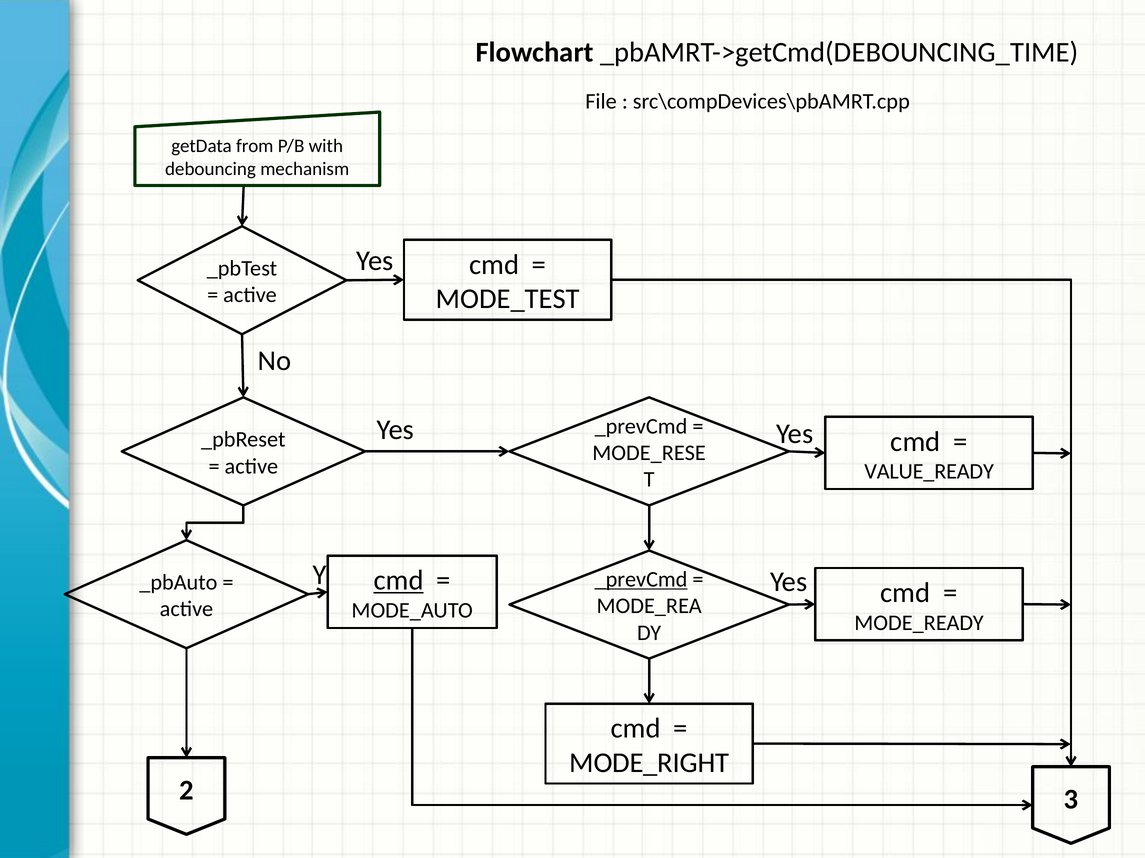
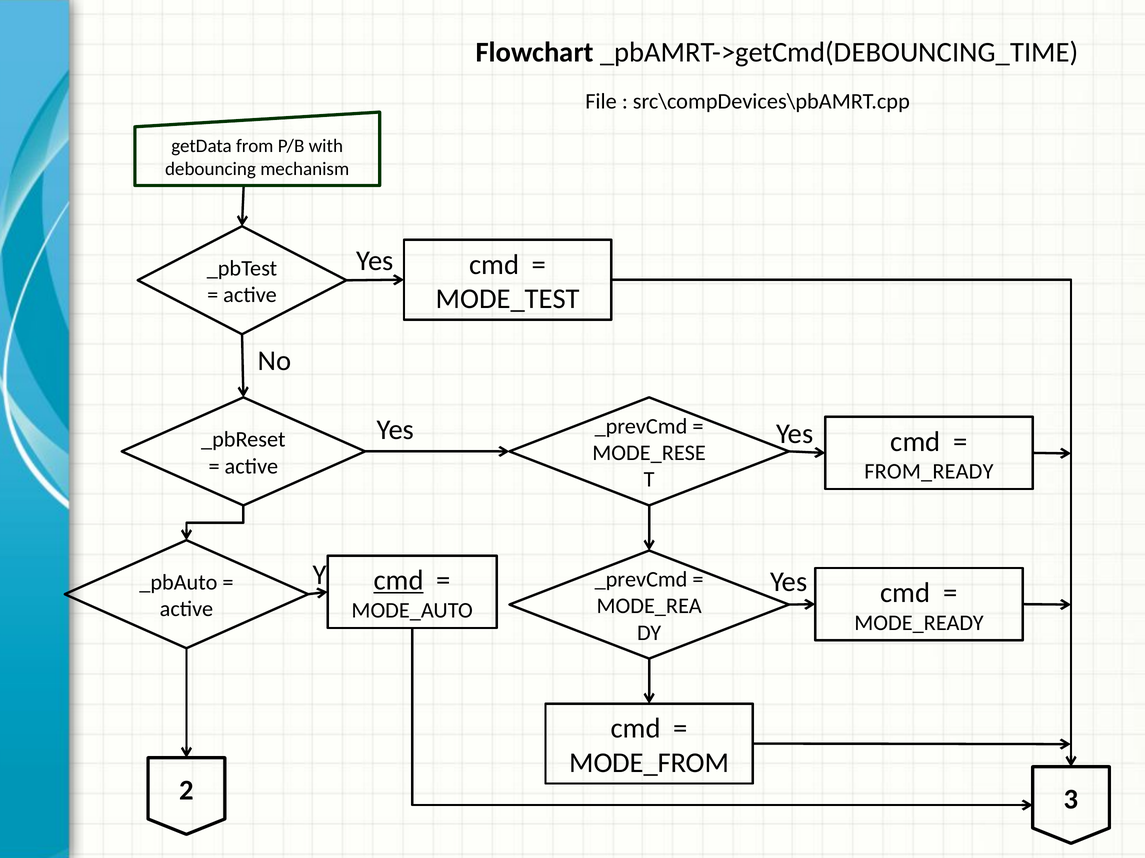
VALUE_READY: VALUE_READY -> FROM_READY (929, 472)
_prevCmd underline: present -> none (641, 580)
MODE_RIGHT: MODE_RIGHT -> MODE_FROM (649, 763)
